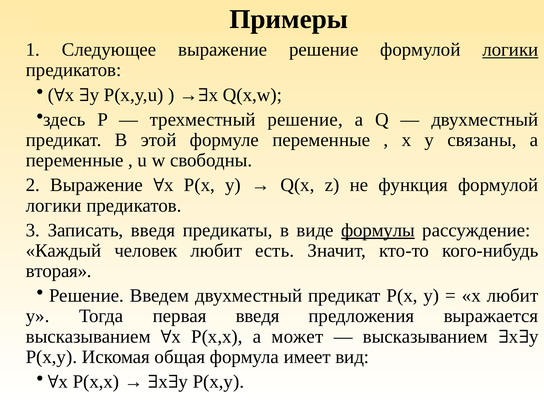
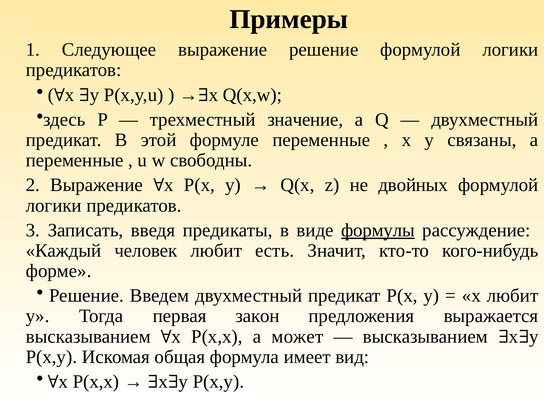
логики underline: present -> none (510, 50)
решение: решение -> значение (305, 120)
функция: функция -> двойных (413, 185)
вторая: вторая -> форме (59, 271)
первая введя: введя -> закон (258, 316)
